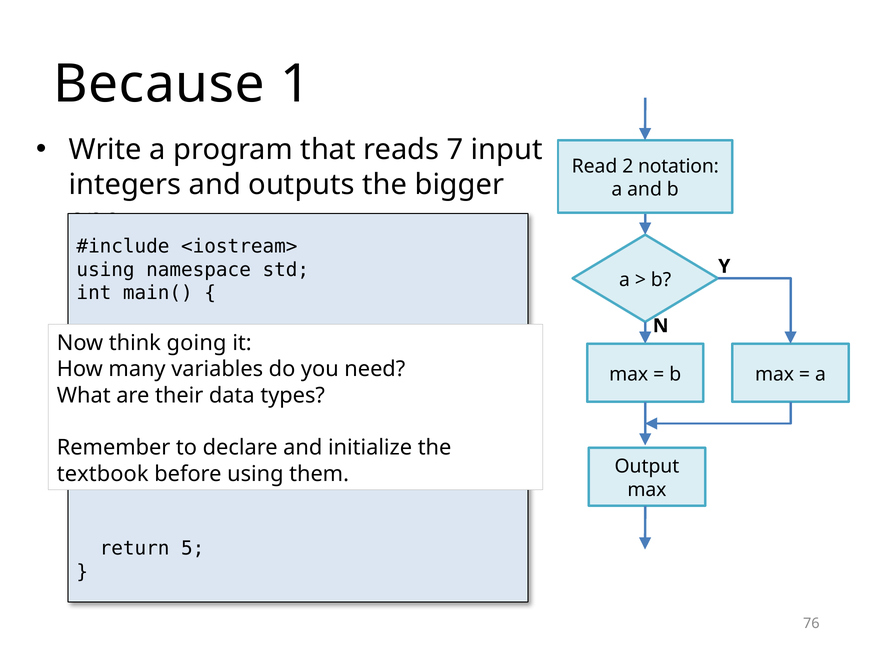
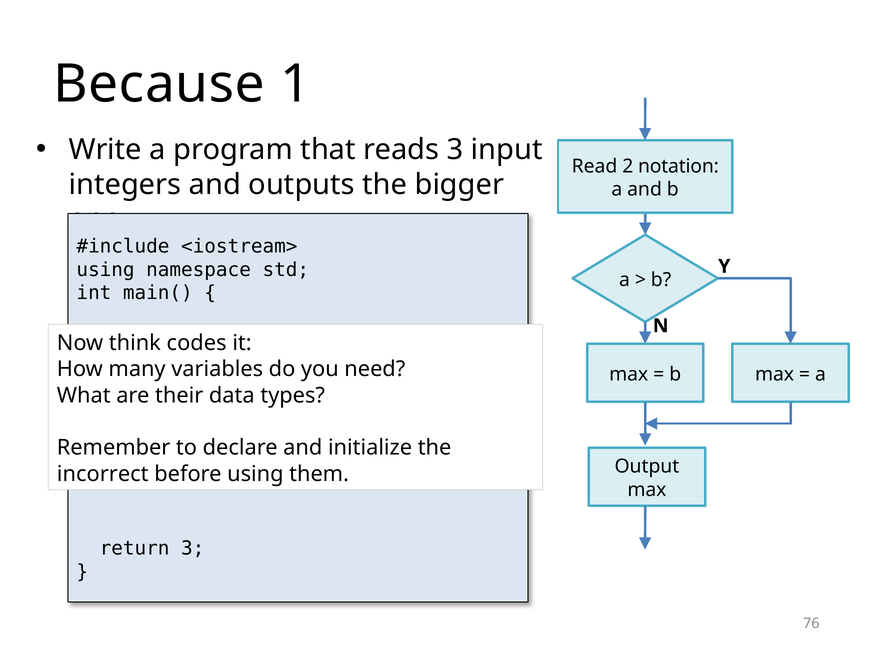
reads 7: 7 -> 3 (455, 150)
going: going -> codes (197, 343)
textbook: textbook -> incorrect (103, 474)
return 5: 5 -> 3 (193, 549)
